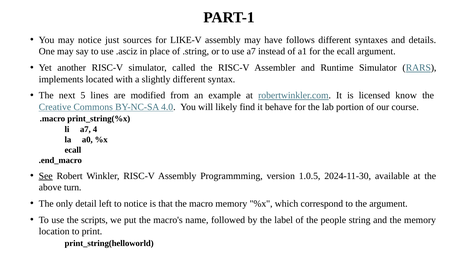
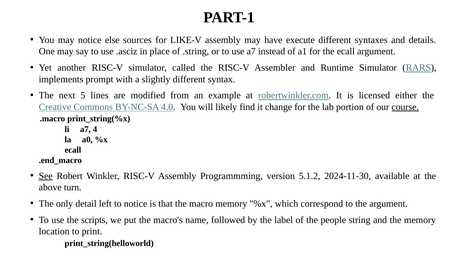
just: just -> else (112, 40)
follows: follows -> execute (300, 40)
located: located -> prompt (100, 79)
know: know -> either (406, 95)
behave: behave -> change (279, 107)
course underline: none -> present (405, 107)
1.0.5: 1.0.5 -> 5.1.2 (310, 176)
